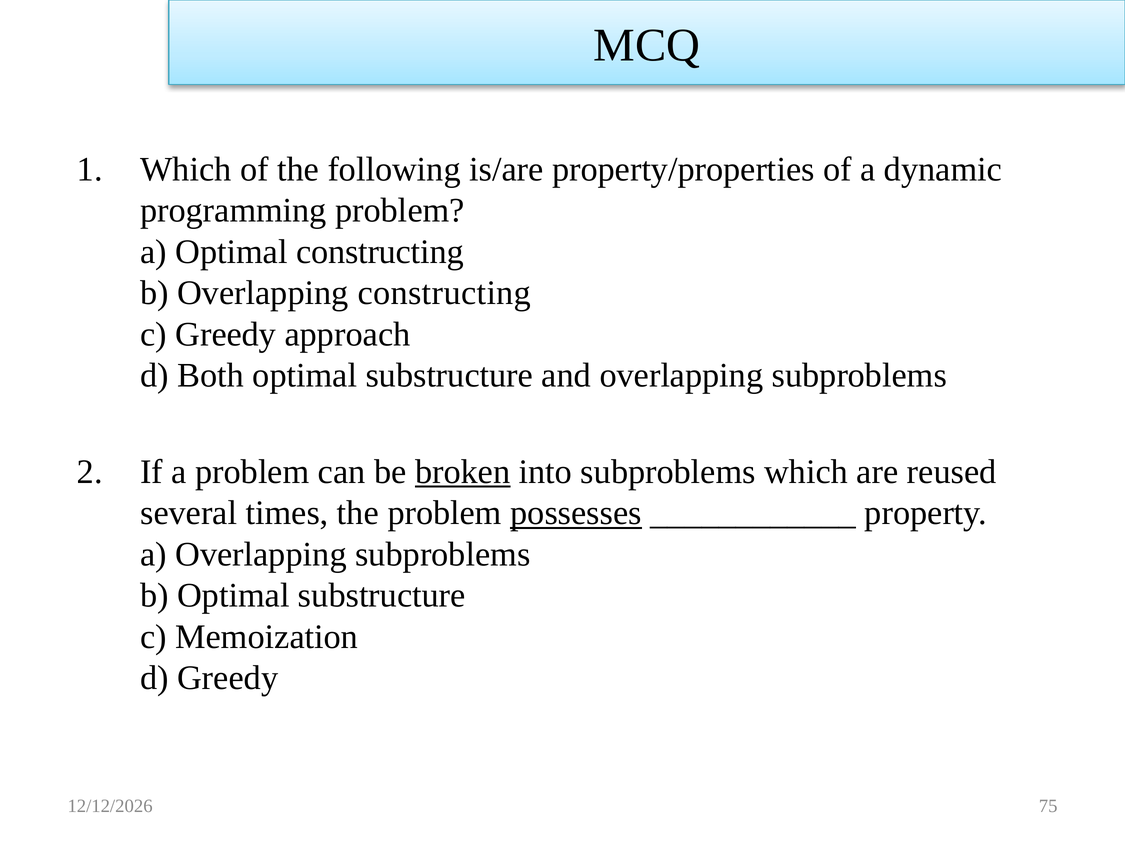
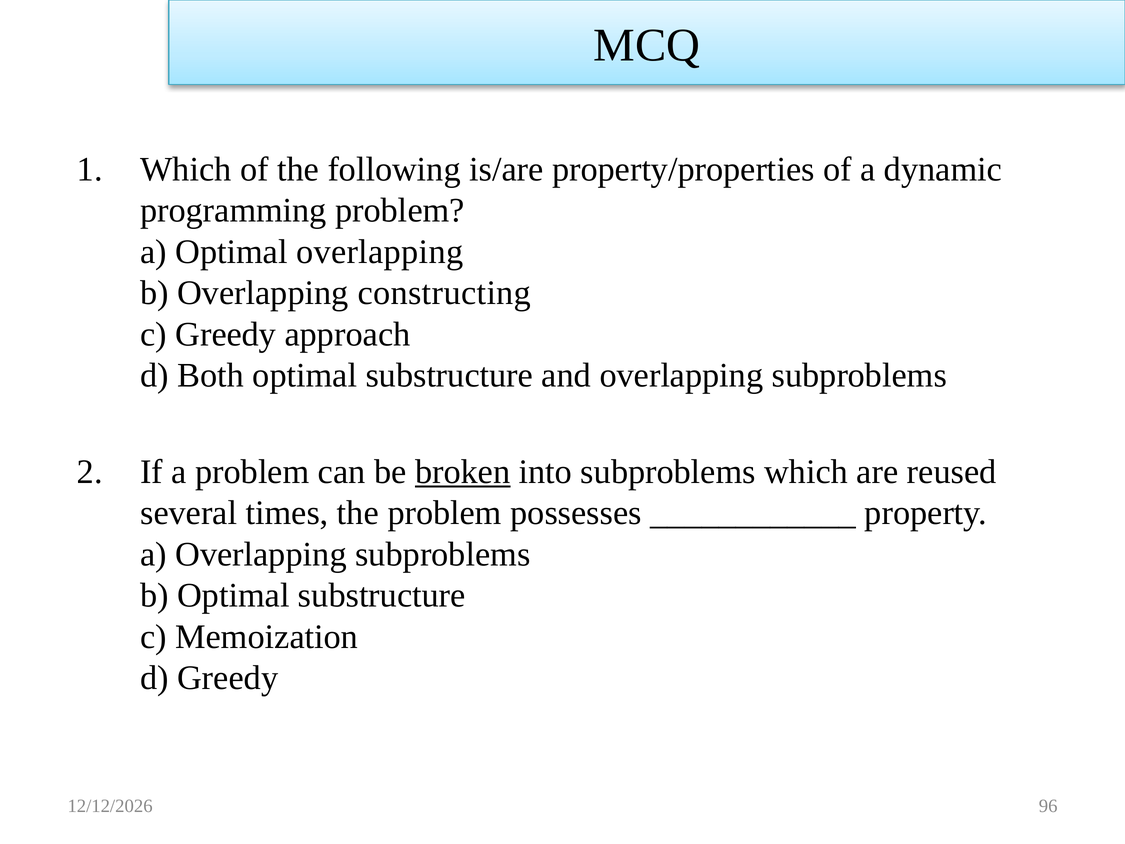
Optimal constructing: constructing -> overlapping (380, 252)
possesses underline: present -> none (576, 513)
75: 75 -> 96 (1048, 806)
